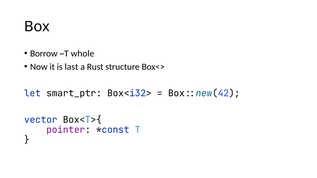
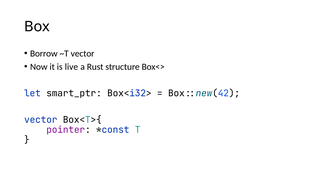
~T whole: whole -> vector (83, 54)
last: last -> live (71, 67)
